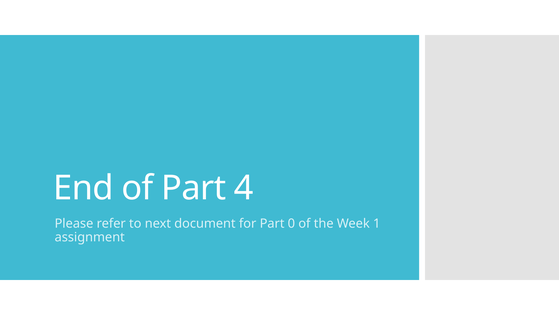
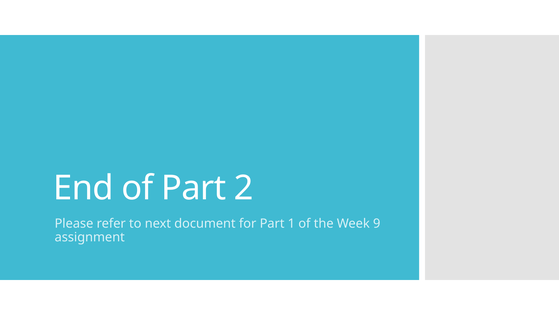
4: 4 -> 2 (244, 188)
0: 0 -> 1 (291, 223)
1: 1 -> 9 (377, 223)
